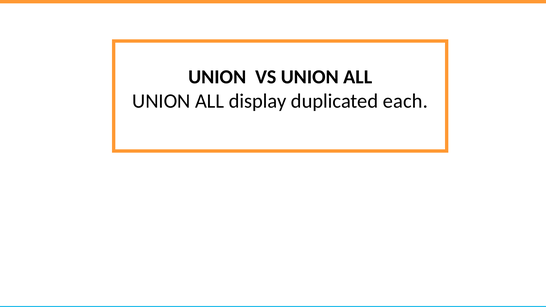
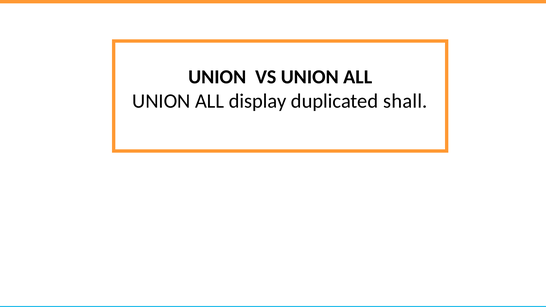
each: each -> shall (405, 101)
